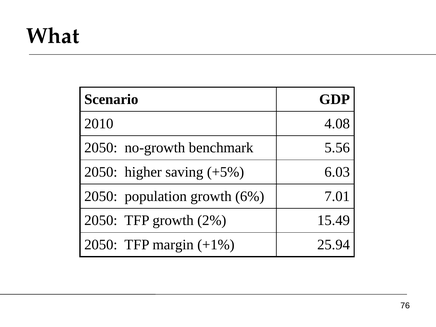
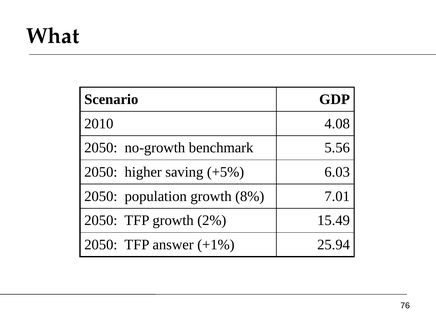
6%: 6% -> 8% (250, 196)
margin: margin -> answer (173, 245)
